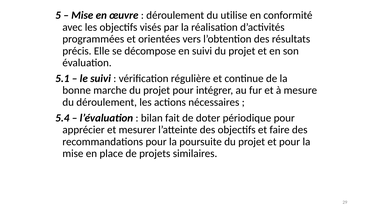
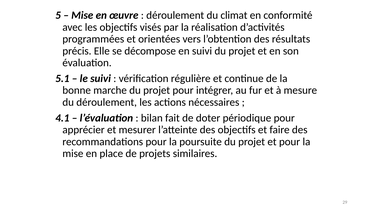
utilise: utilise -> climat (234, 15)
5.4: 5.4 -> 4.1 (62, 118)
